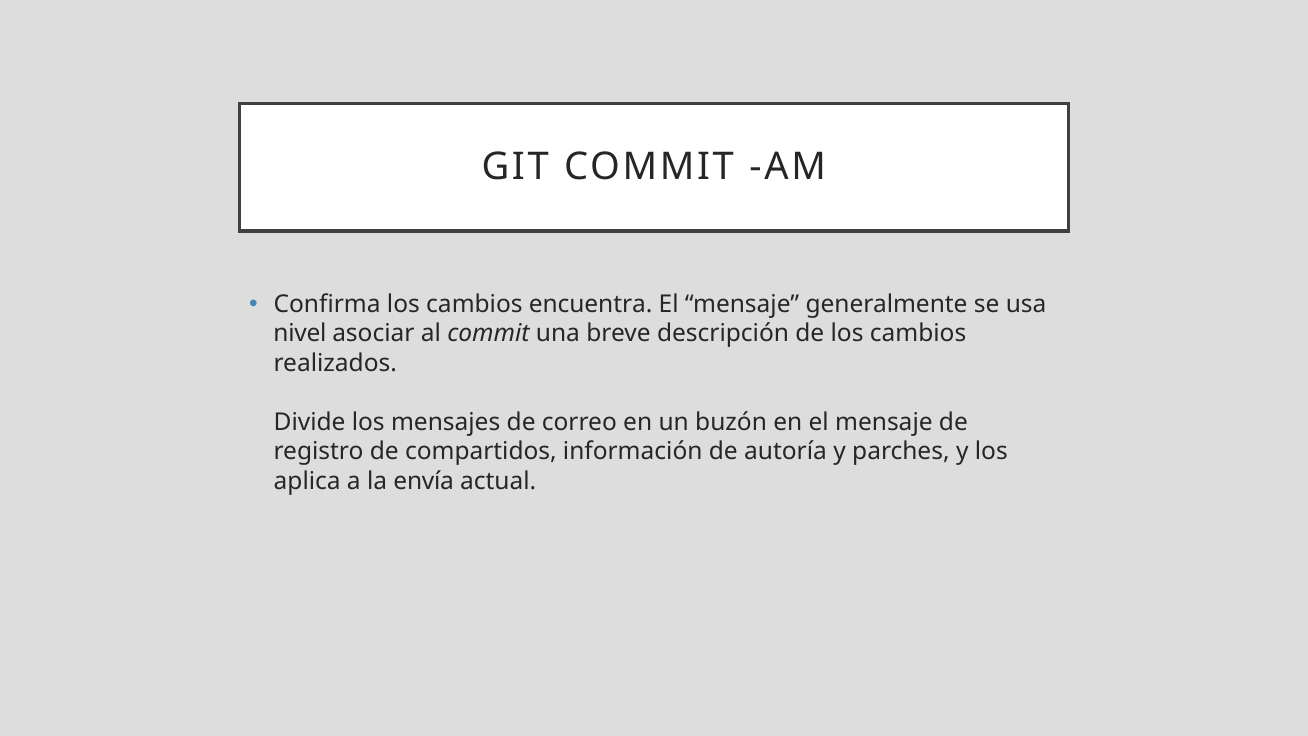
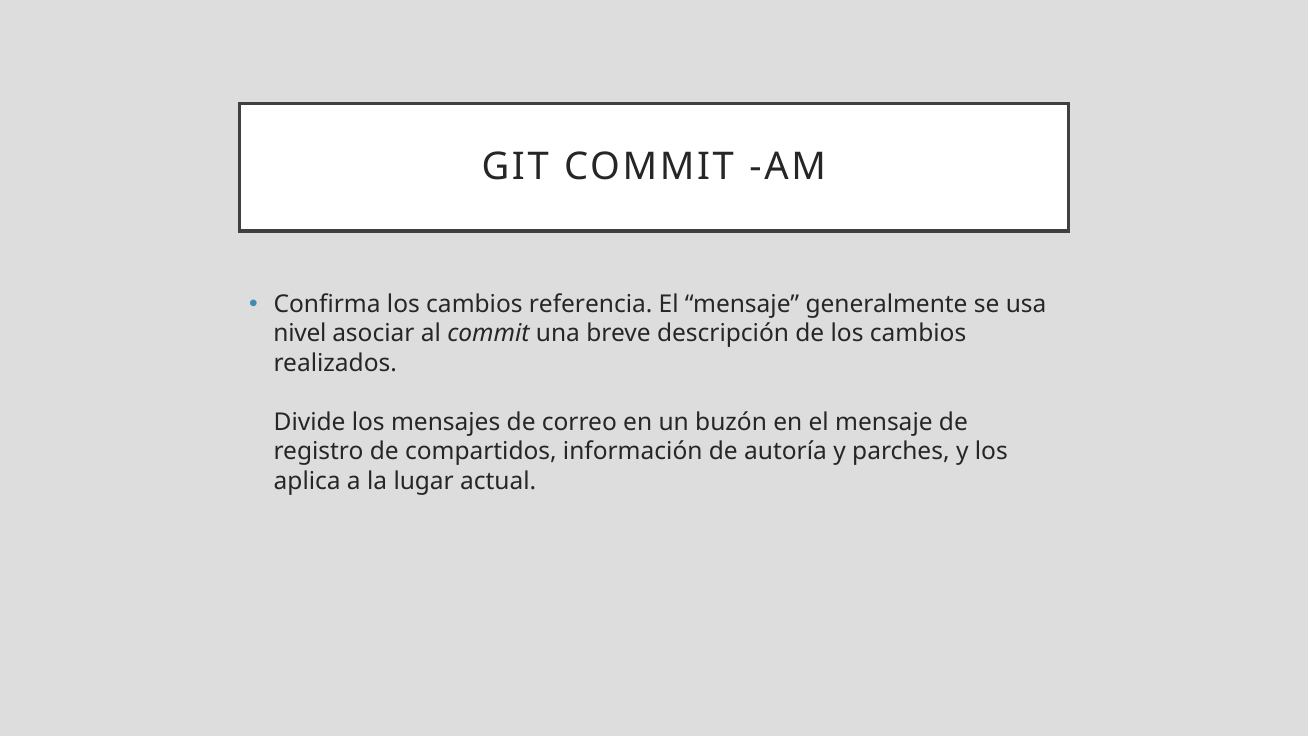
encuentra: encuentra -> referencia (591, 304)
envía: envía -> lugar (424, 481)
